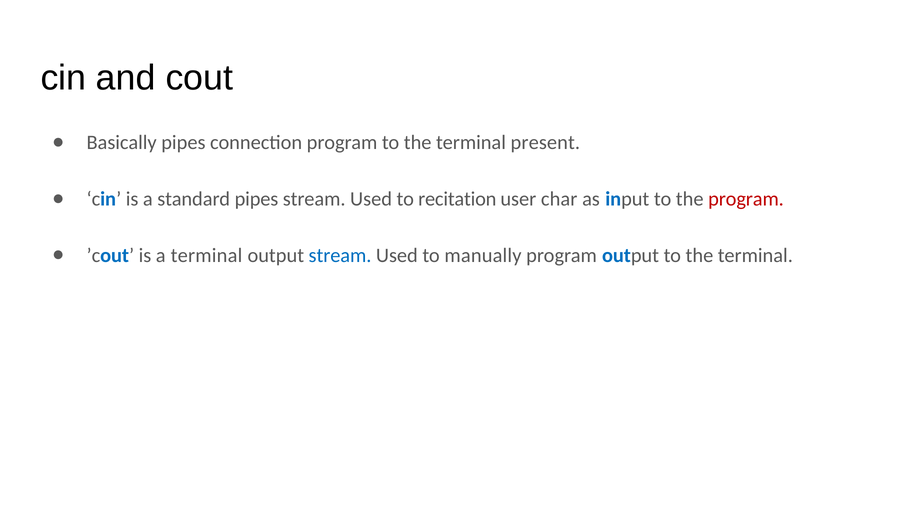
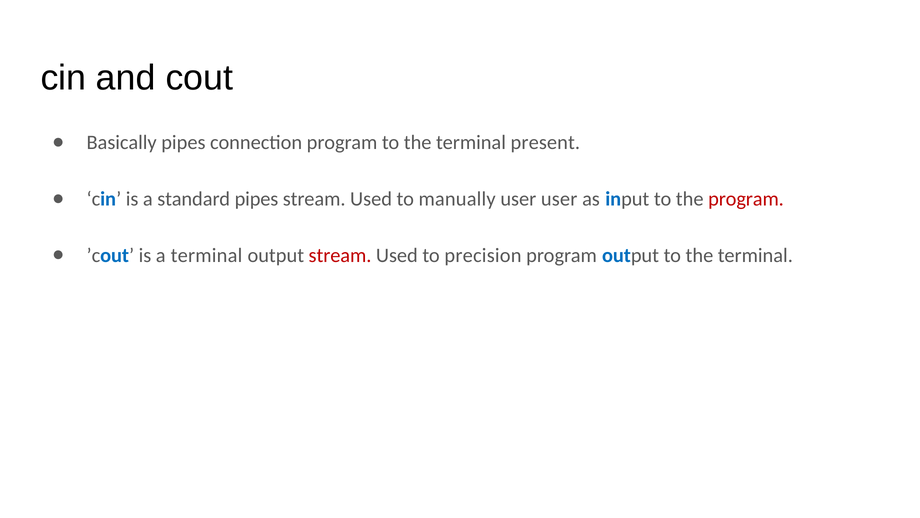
recitation: recitation -> manually (457, 199)
user char: char -> user (559, 199)
stream colour: blue -> red (340, 255)
manually: manually -> precision (483, 255)
